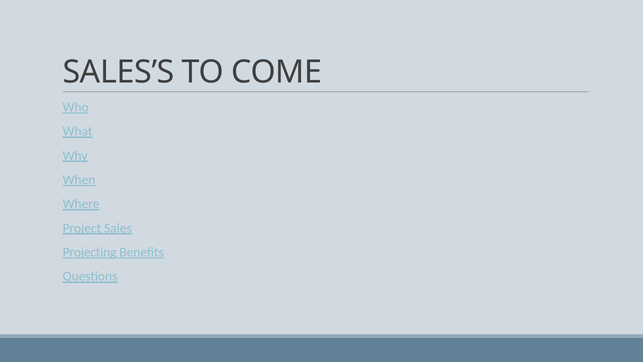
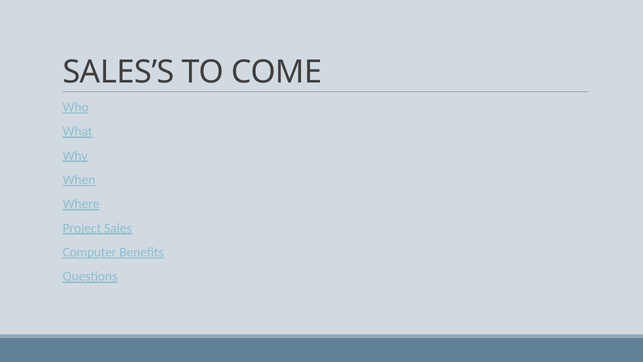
Projecting: Projecting -> Computer (90, 252)
